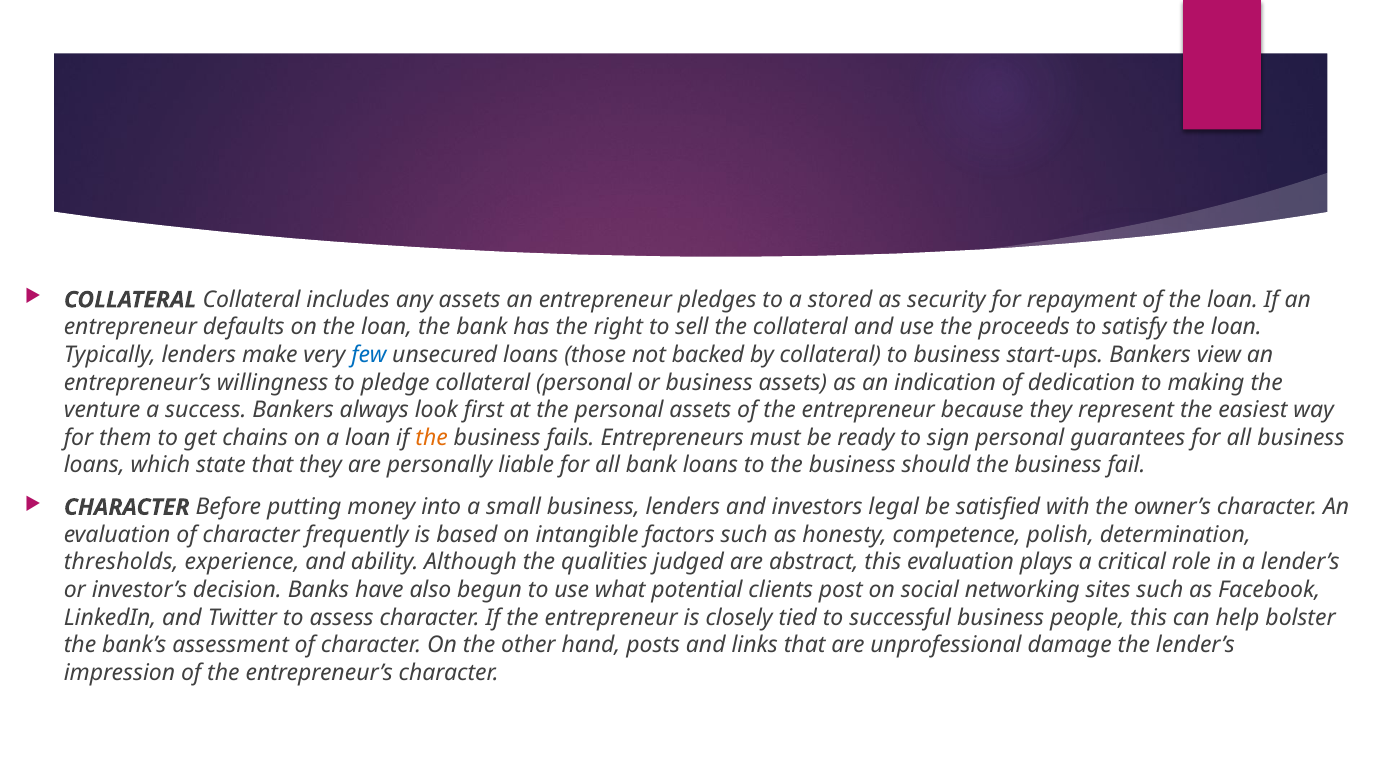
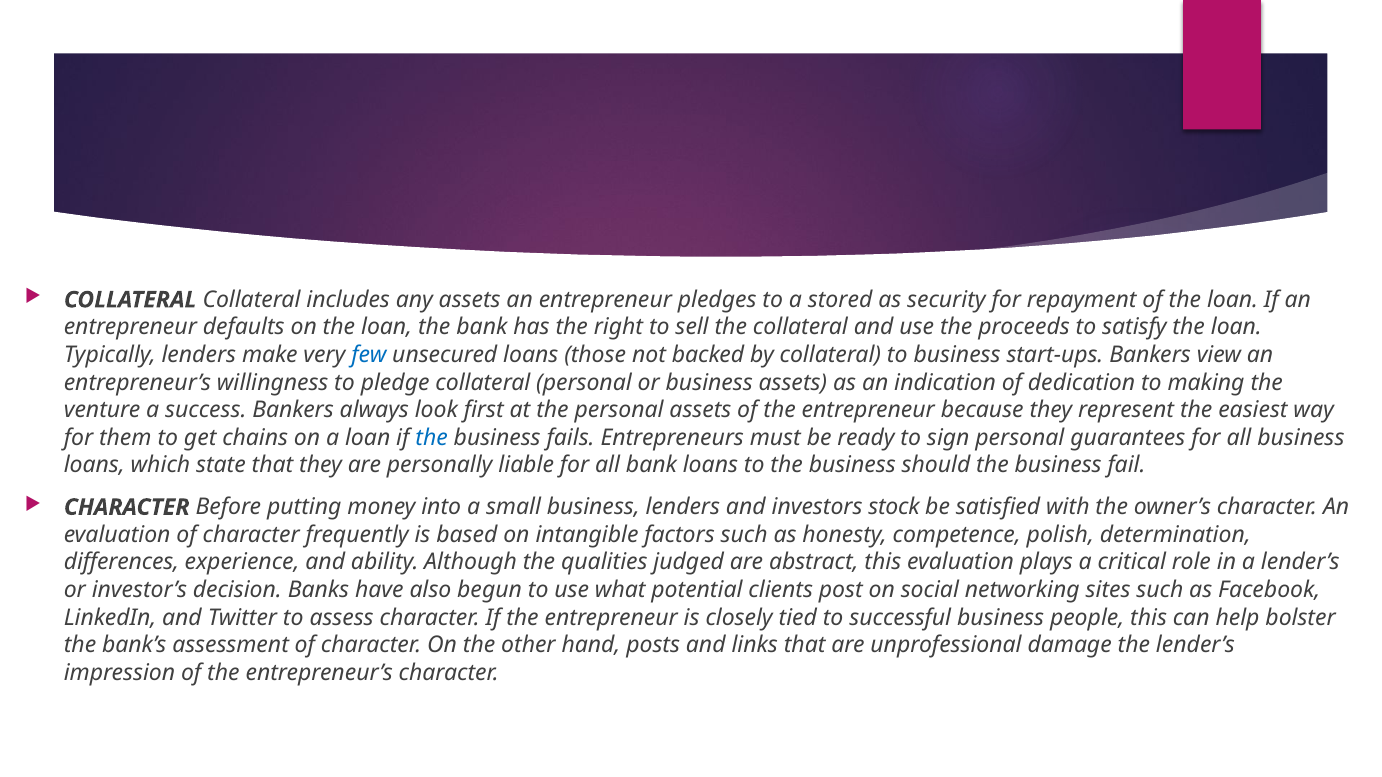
the colour: orange -> blue (432, 438)
legal: legal -> stock (894, 507)
thresholds: thresholds -> differences (121, 563)
